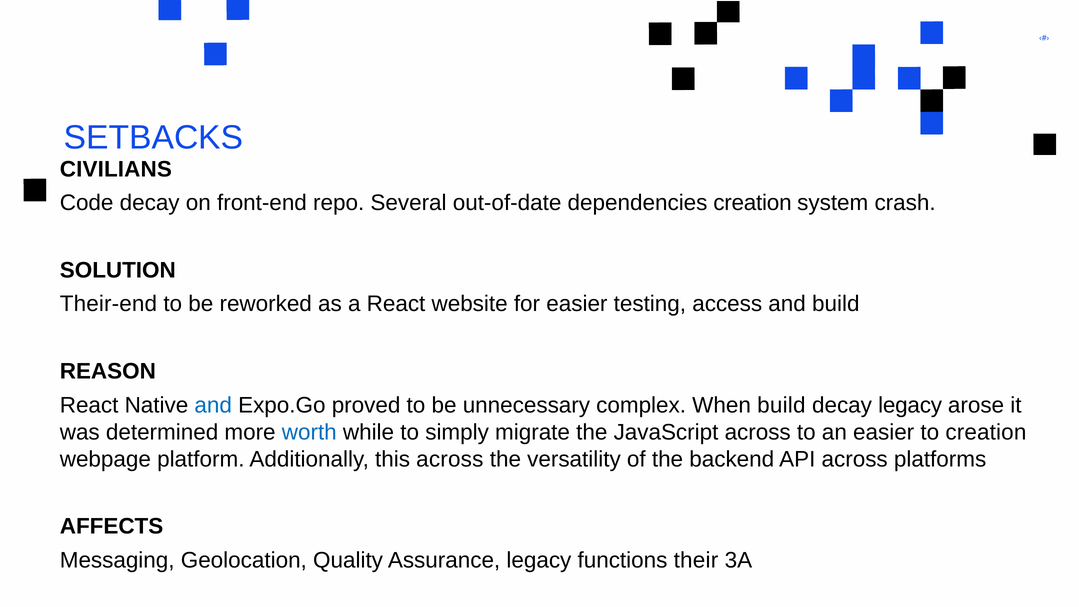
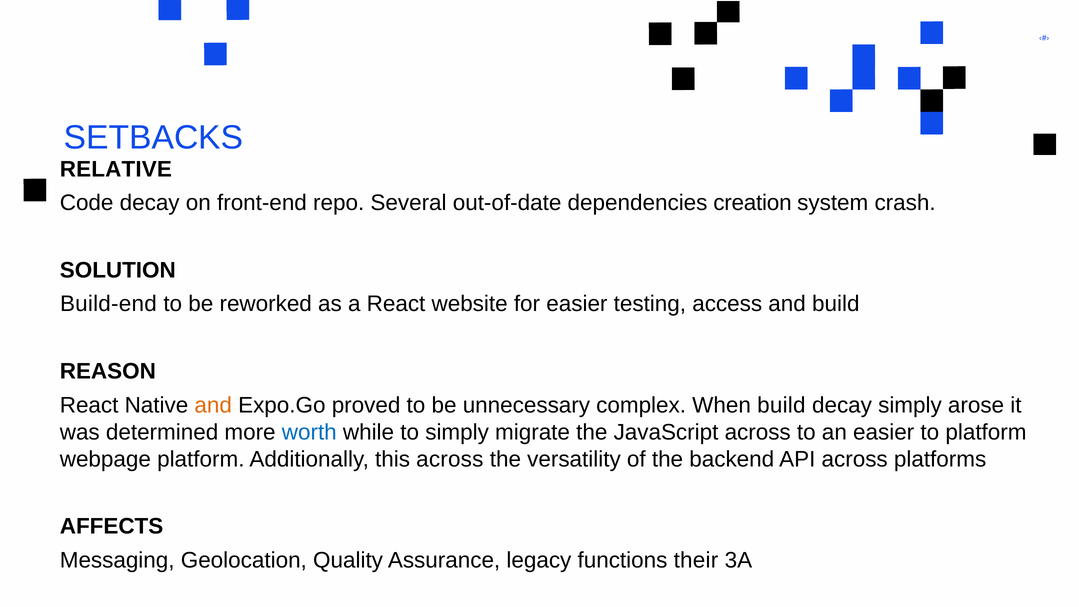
CIVILIANS: CIVILIANS -> RELATIVE (116, 169)
Their-end: Their-end -> Build-end (108, 304)
and colour: blue -> orange (213, 405)
decay legacy: legacy -> simply (910, 405)
to creation: creation -> platform (986, 432)
